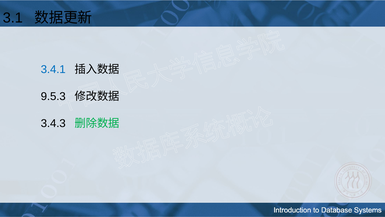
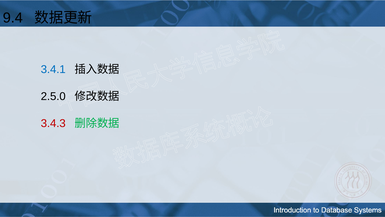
3.1: 3.1 -> 9.4 (13, 18)
9.5.3: 9.5.3 -> 2.5.0 (53, 96)
3.4.3 colour: black -> red (53, 123)
